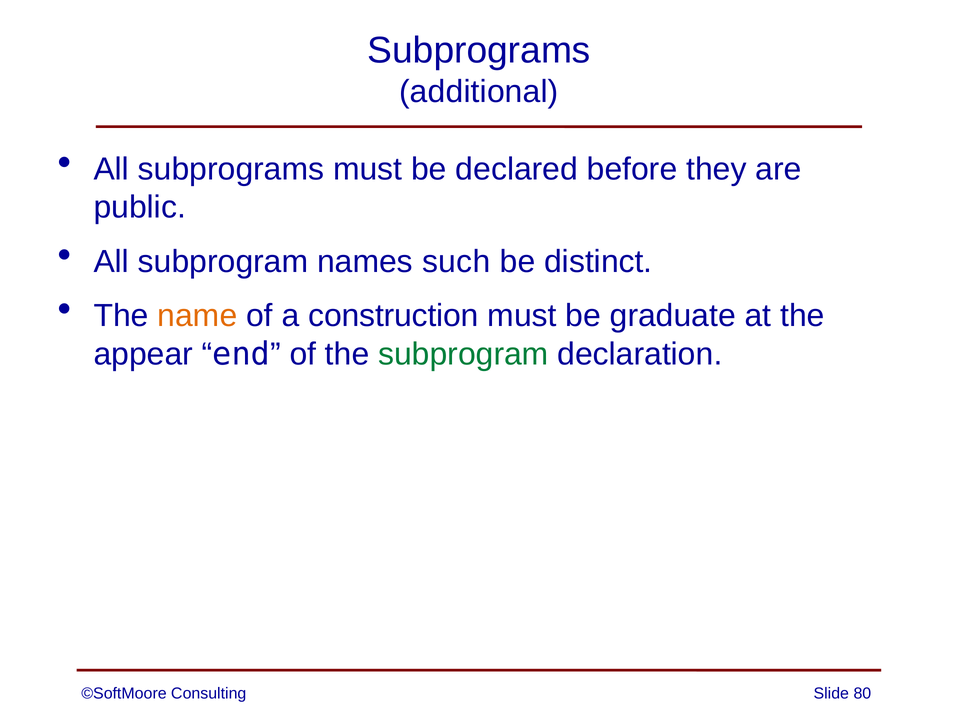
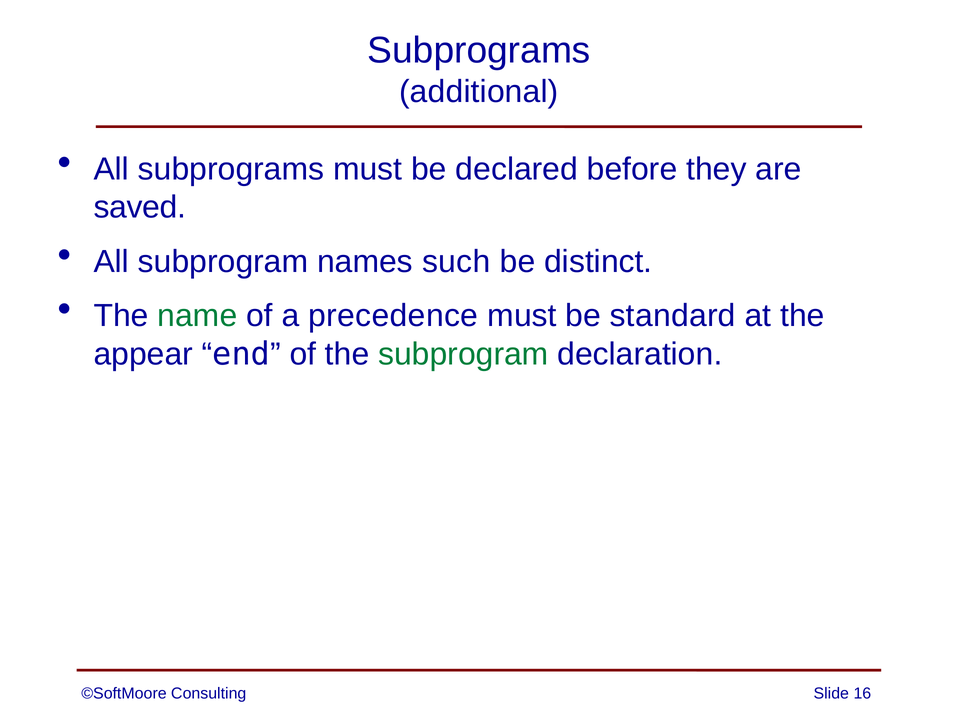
public: public -> saved (140, 207)
name colour: orange -> green (197, 316)
construction: construction -> precedence (393, 316)
graduate: graduate -> standard (673, 316)
80: 80 -> 16 (862, 694)
